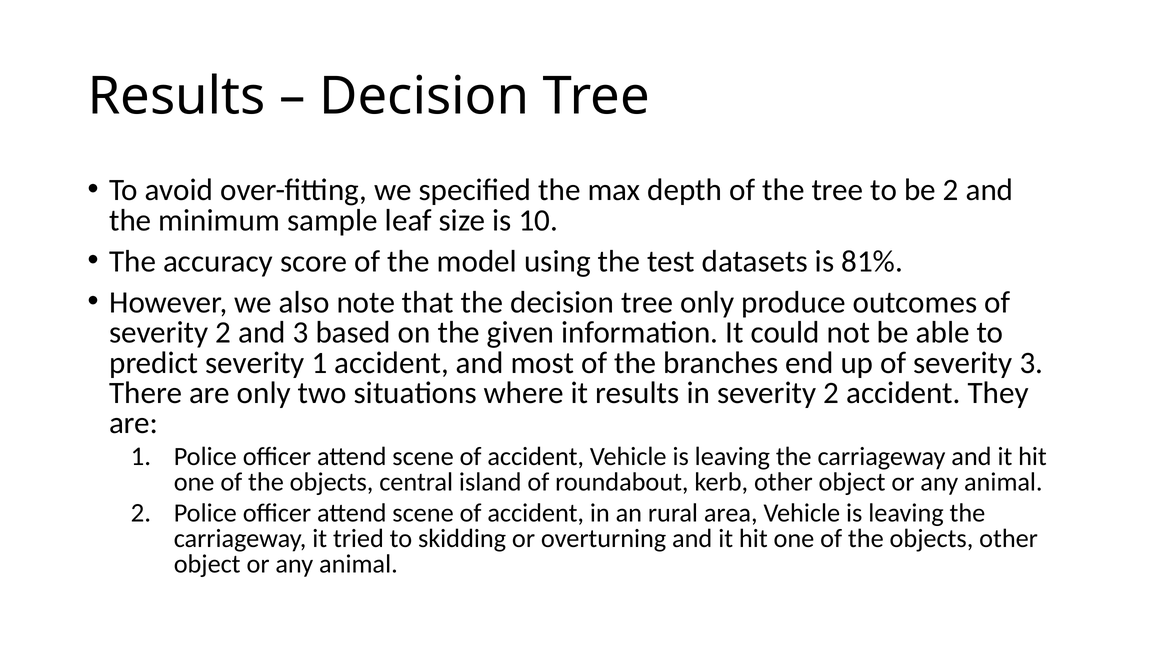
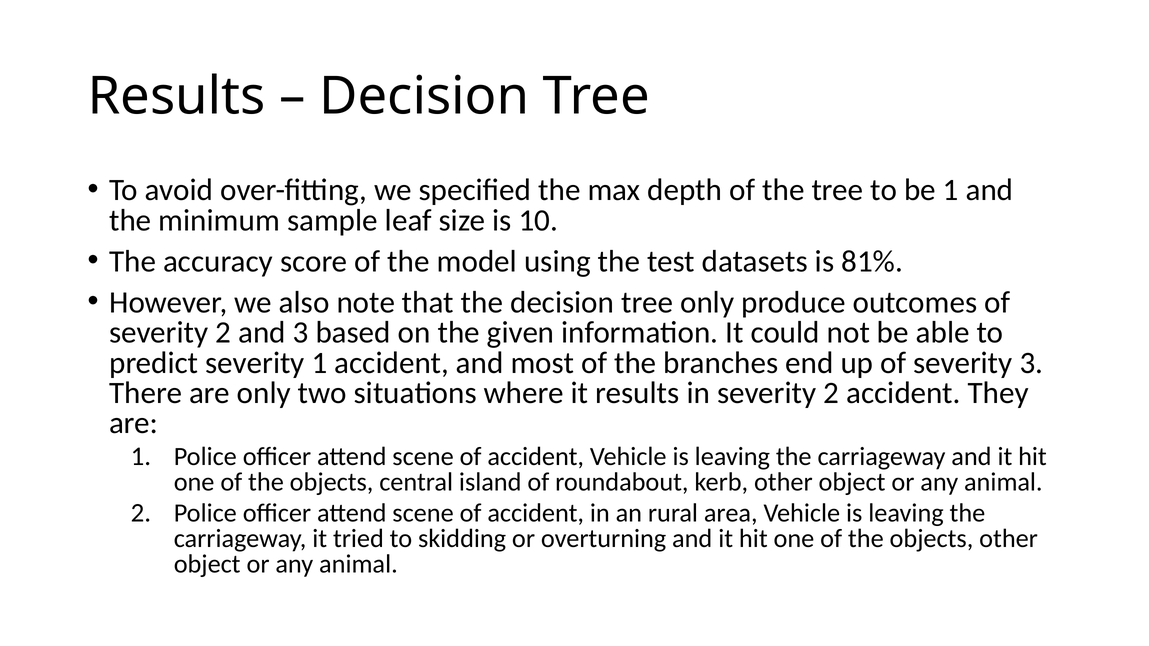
be 2: 2 -> 1 (951, 190)
